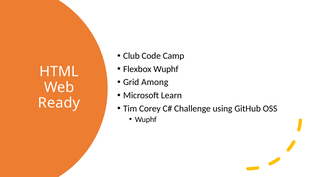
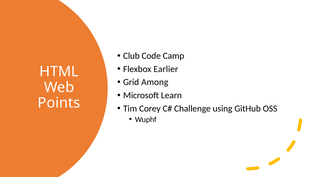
Flexbox Wuphf: Wuphf -> Earlier (166, 69)
Ready: Ready -> Points (59, 103)
